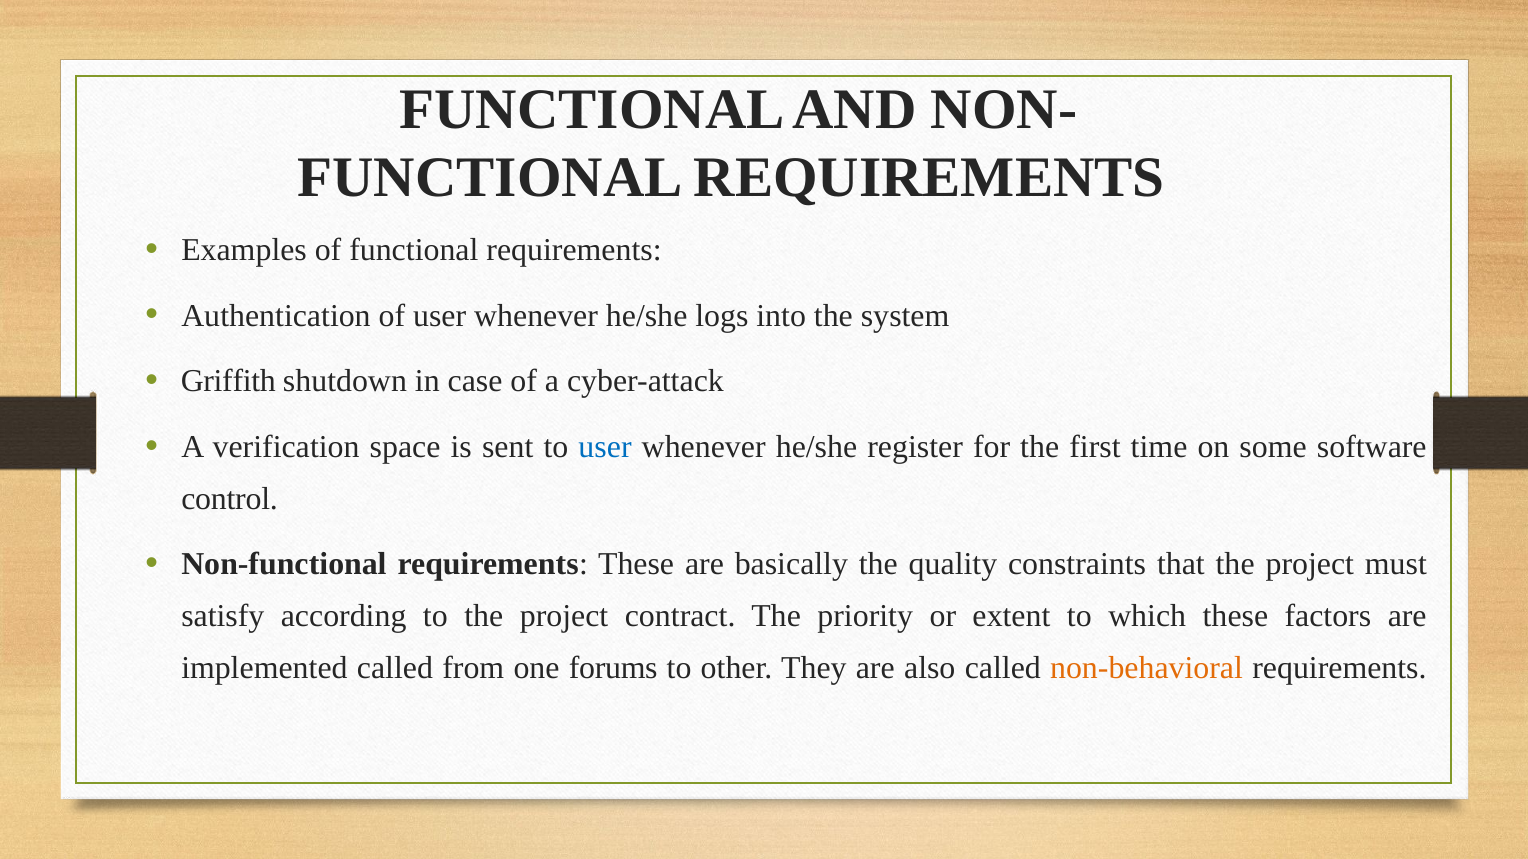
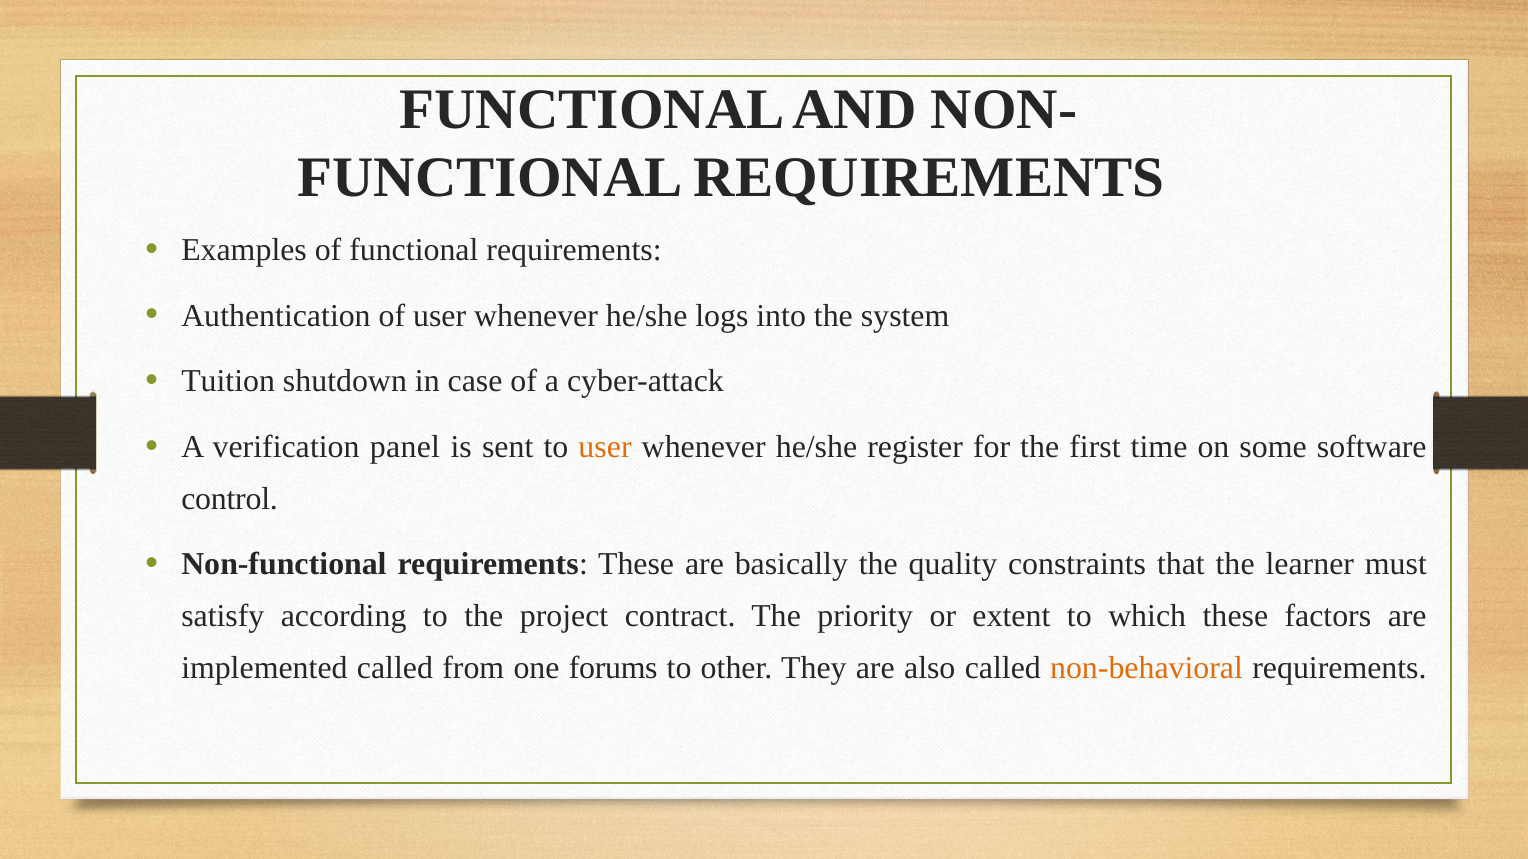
Griffith: Griffith -> Tuition (228, 382)
space: space -> panel (405, 447)
user colour: blue -> orange (605, 447)
that the project: project -> learner (1310, 565)
